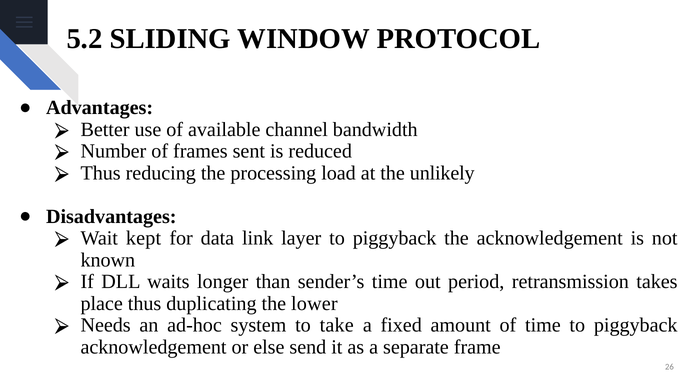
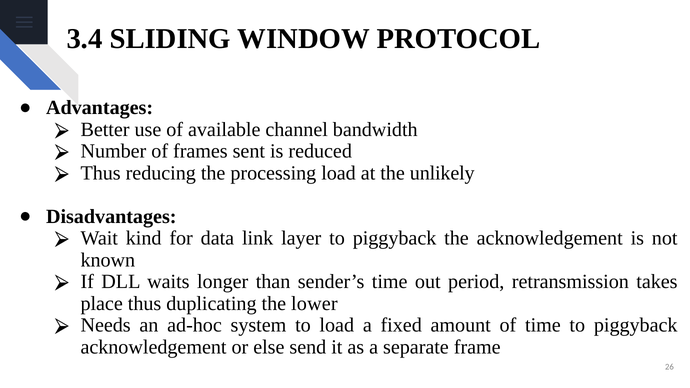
5.2: 5.2 -> 3.4 (84, 39)
kept: kept -> kind (144, 238)
to take: take -> load (337, 325)
